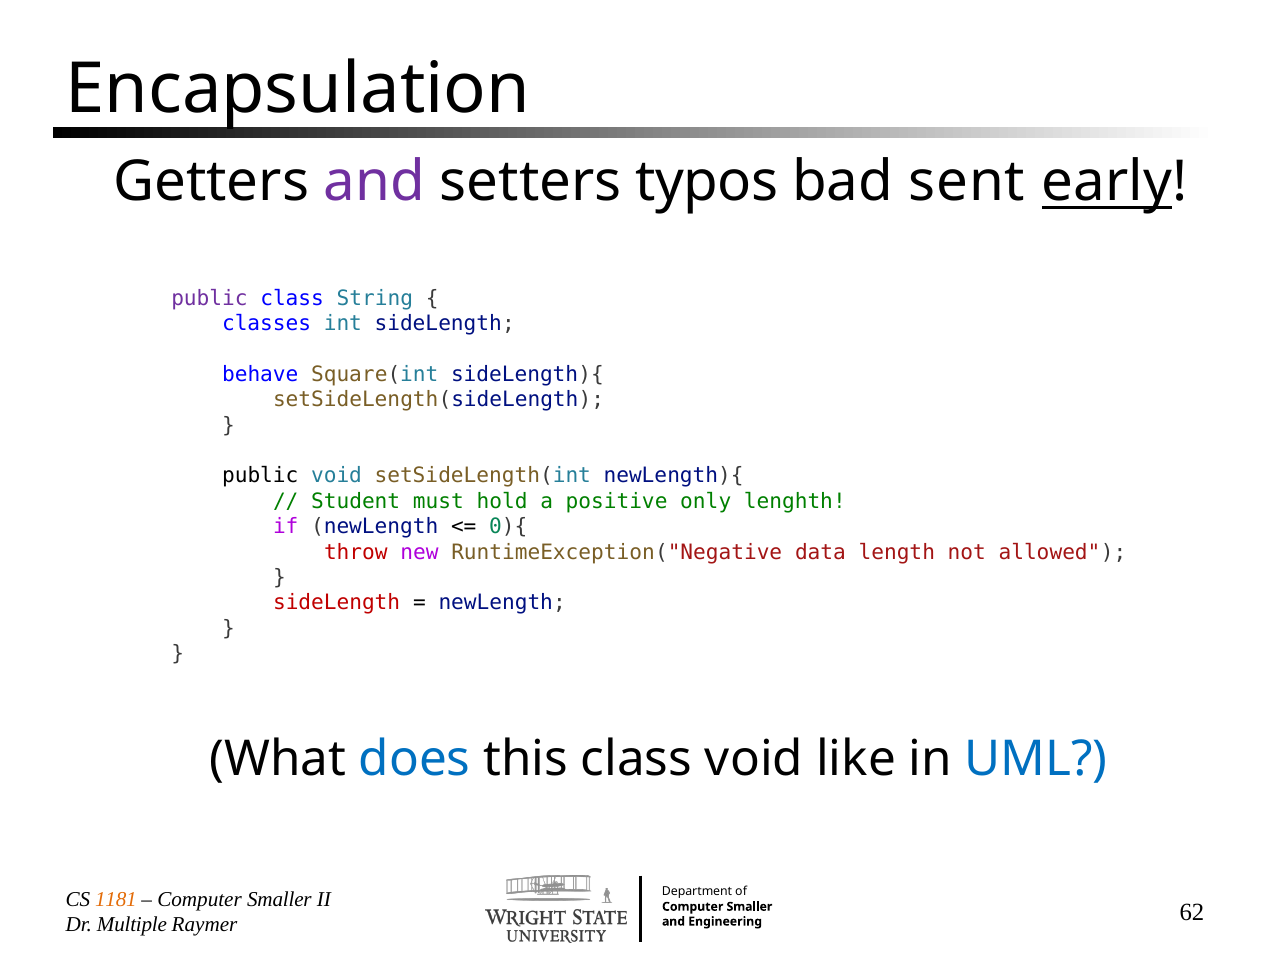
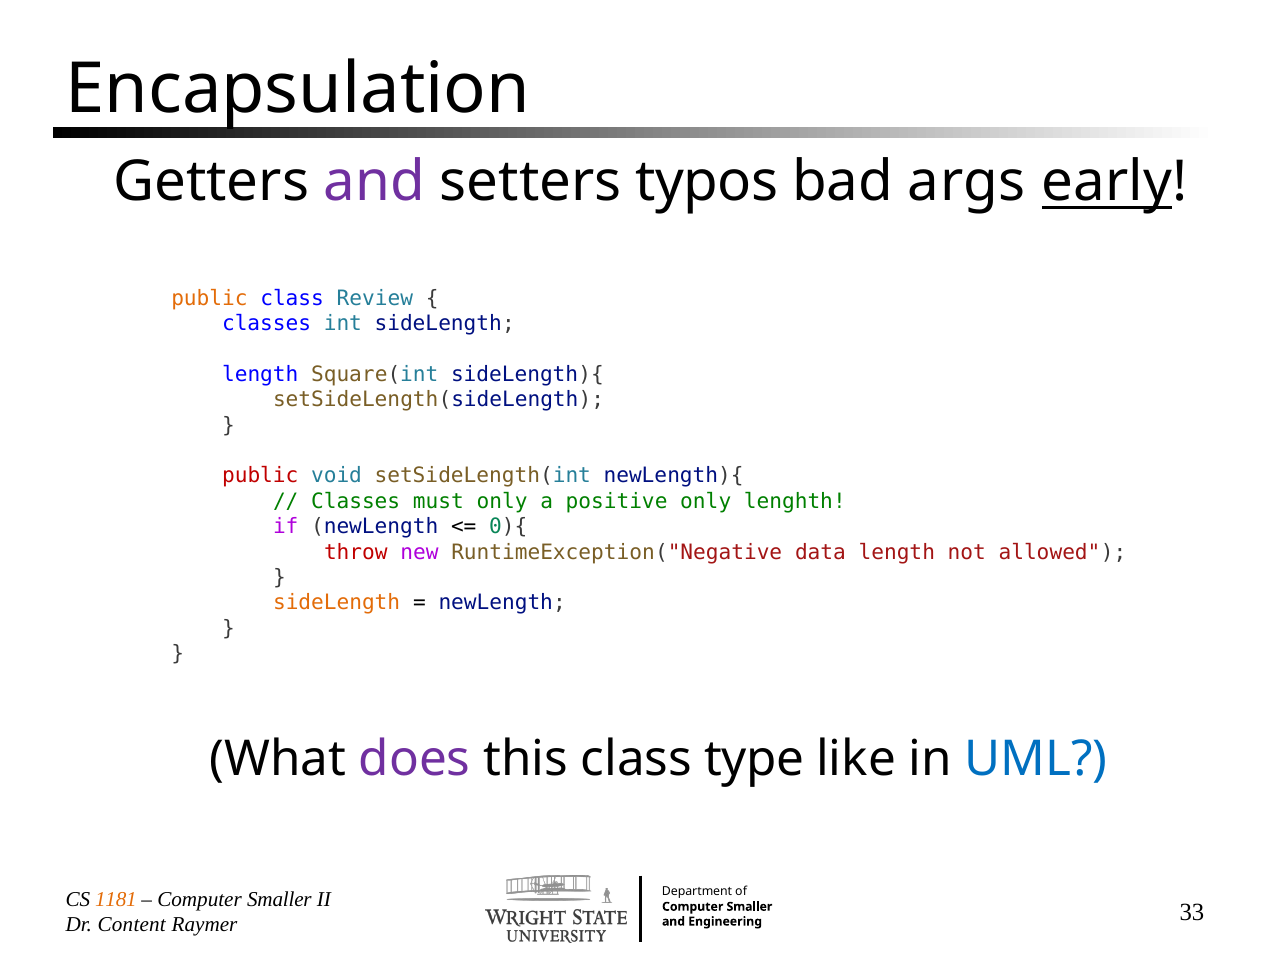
sent: sent -> args (967, 182)
public colour: purple -> orange (209, 298)
String: String -> Review (375, 298)
behave: behave -> length (260, 374)
public colour: black -> red (260, 476)
Student: Student -> Classes (356, 501)
must hold: hold -> only (502, 501)
sideLength colour: red -> orange (337, 603)
does colour: blue -> purple (415, 759)
class void: void -> type (754, 759)
Multiple: Multiple -> Content (132, 924)
62: 62 -> 33 (1192, 912)
